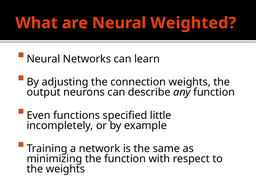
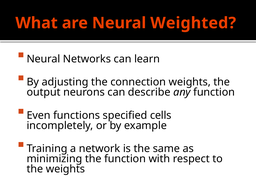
little: little -> cells (161, 115)
